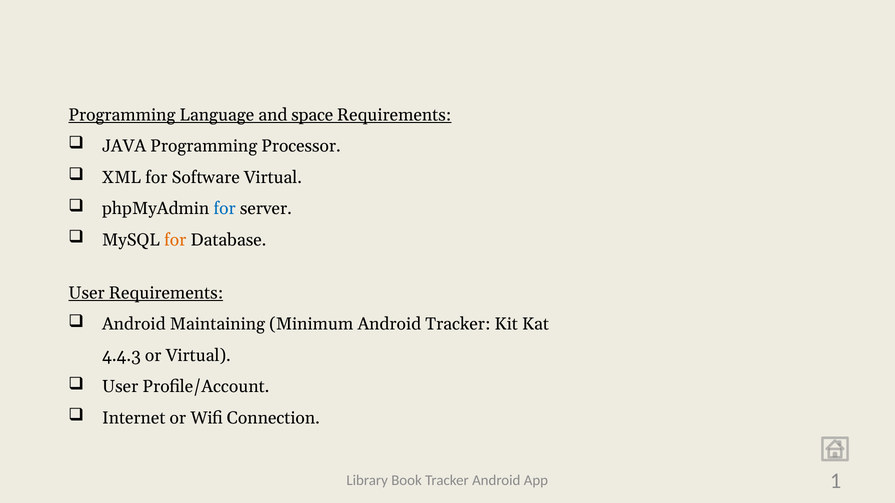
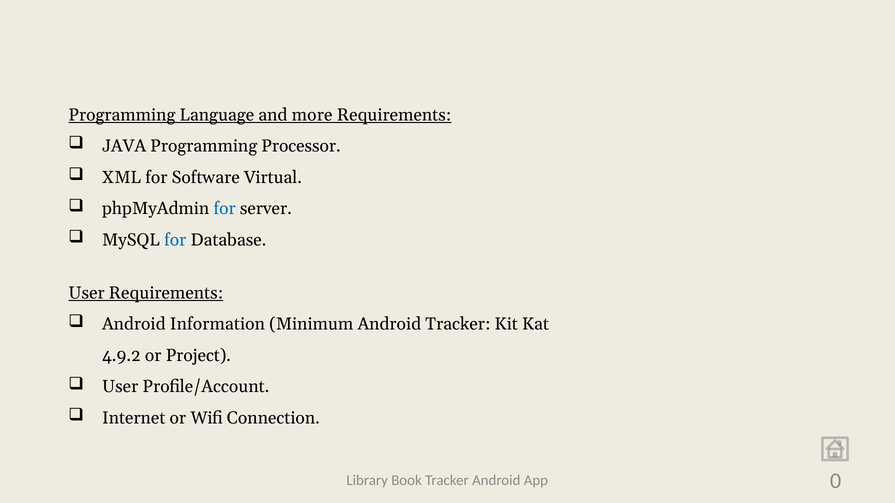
space: space -> more (312, 115)
for colour: orange -> blue (175, 240)
Maintaining: Maintaining -> Information (217, 324)
4.4.3: 4.4.3 -> 4.9.2 (121, 356)
or Virtual: Virtual -> Project (198, 356)
1: 1 -> 0 (836, 481)
